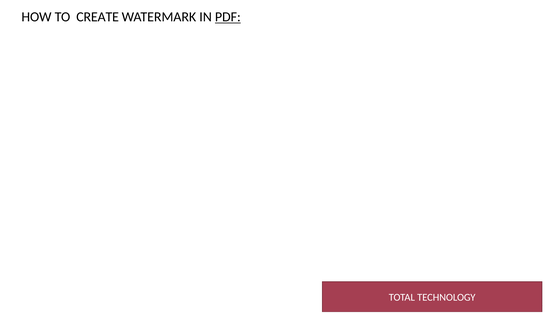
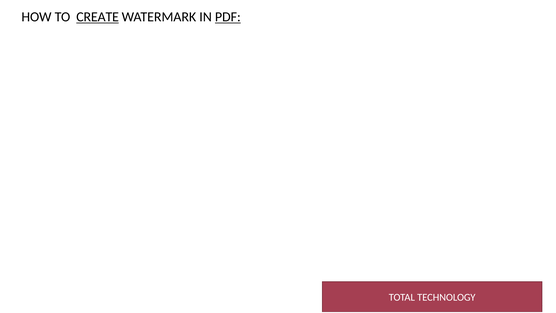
CREATE underline: none -> present (98, 17)
